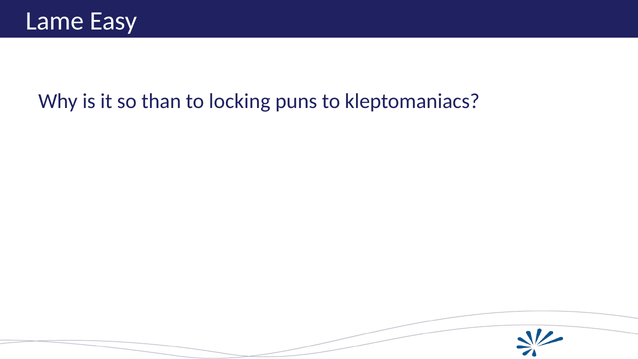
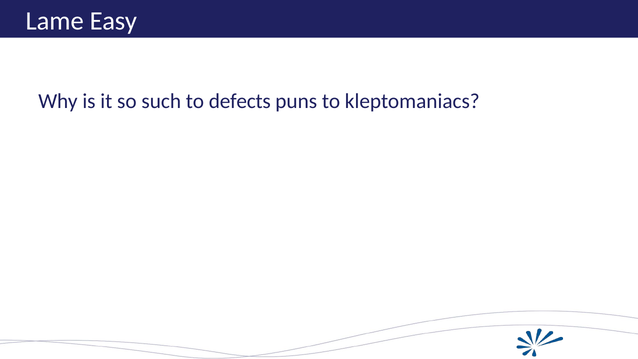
than: than -> such (161, 101)
locking: locking -> defects (240, 101)
